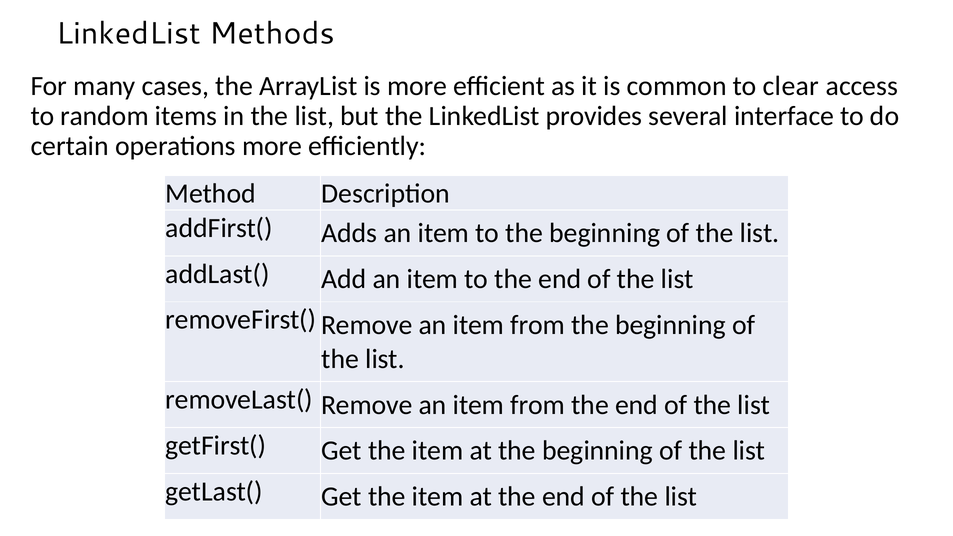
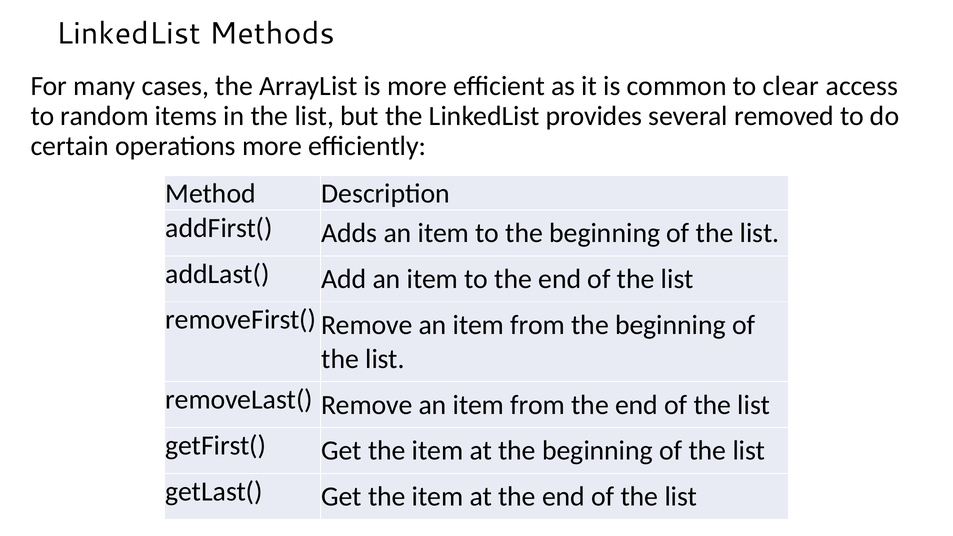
interface: interface -> removed (784, 116)
